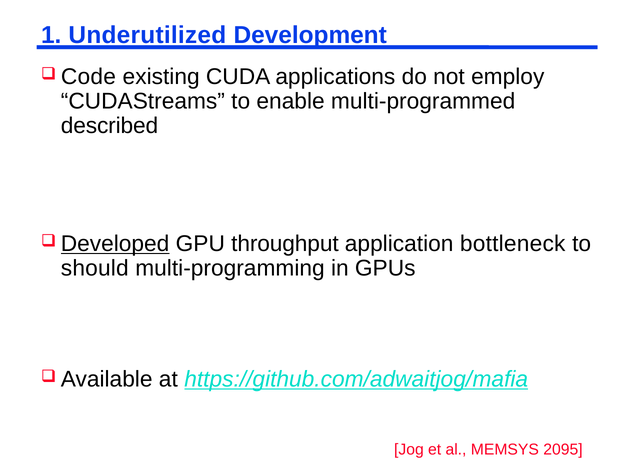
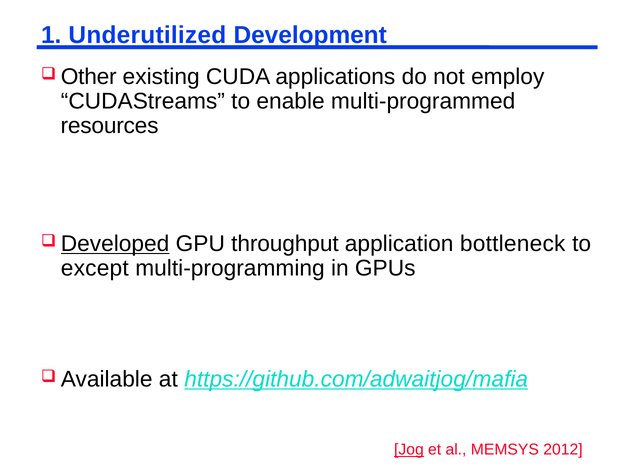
Code: Code -> Other (89, 77)
described: described -> resources (110, 126)
should: should -> except (95, 268)
Jog underline: none -> present (409, 449)
2095: 2095 -> 2012 (563, 449)
